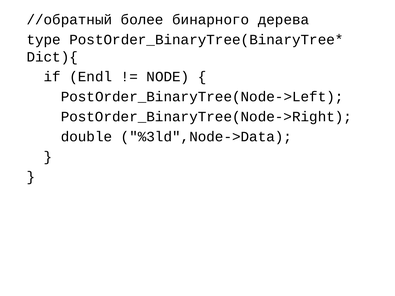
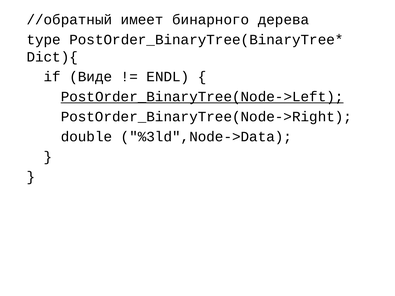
более: более -> имеет (142, 20)
Endl: Endl -> Виде (91, 77)
NODE: NODE -> ENDL (168, 77)
PostOrder_BinaryTree(Node->Left underline: none -> present (202, 97)
